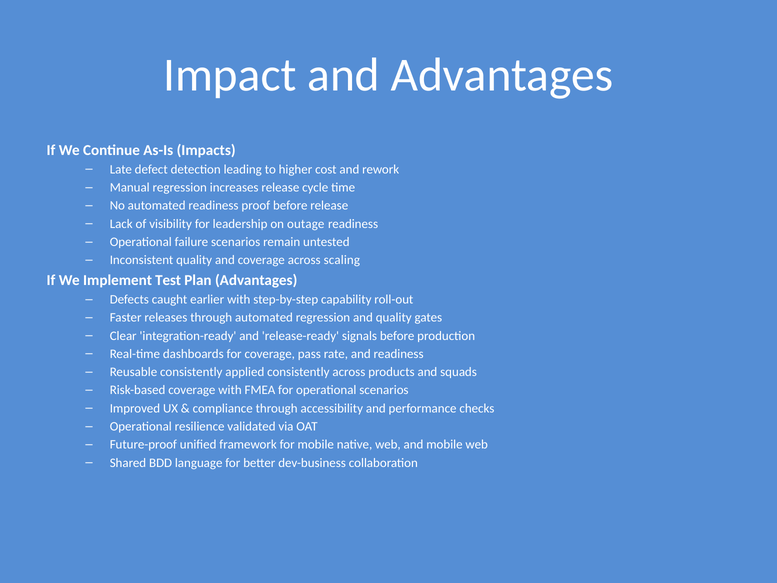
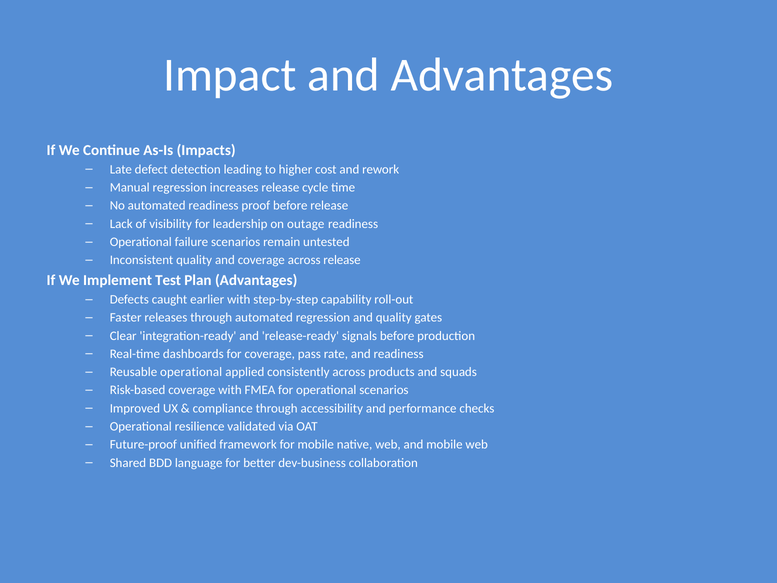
across scaling: scaling -> release (342, 260)
Reusable consistently: consistently -> operational (191, 372)
